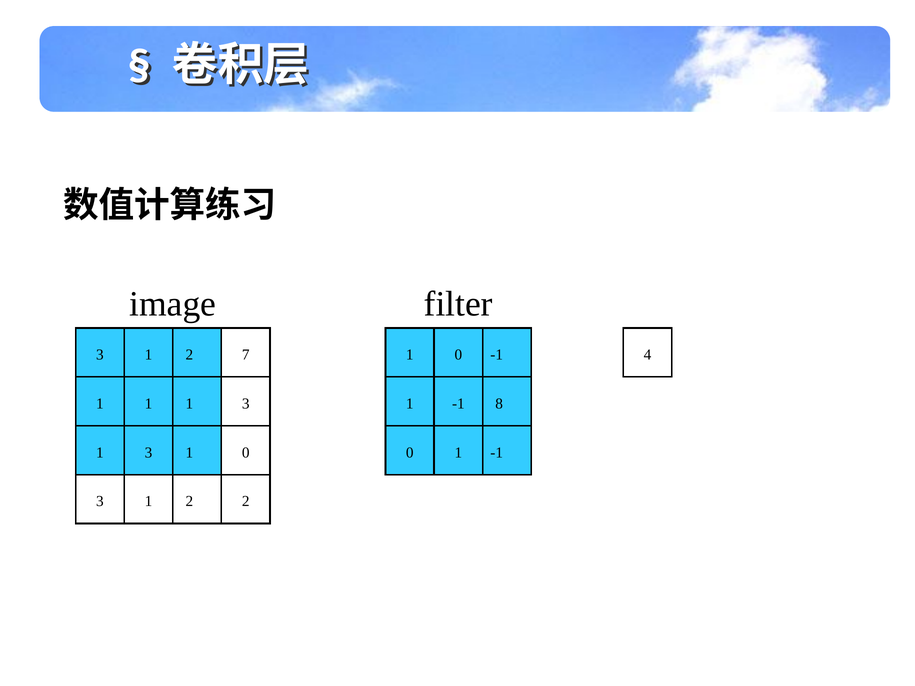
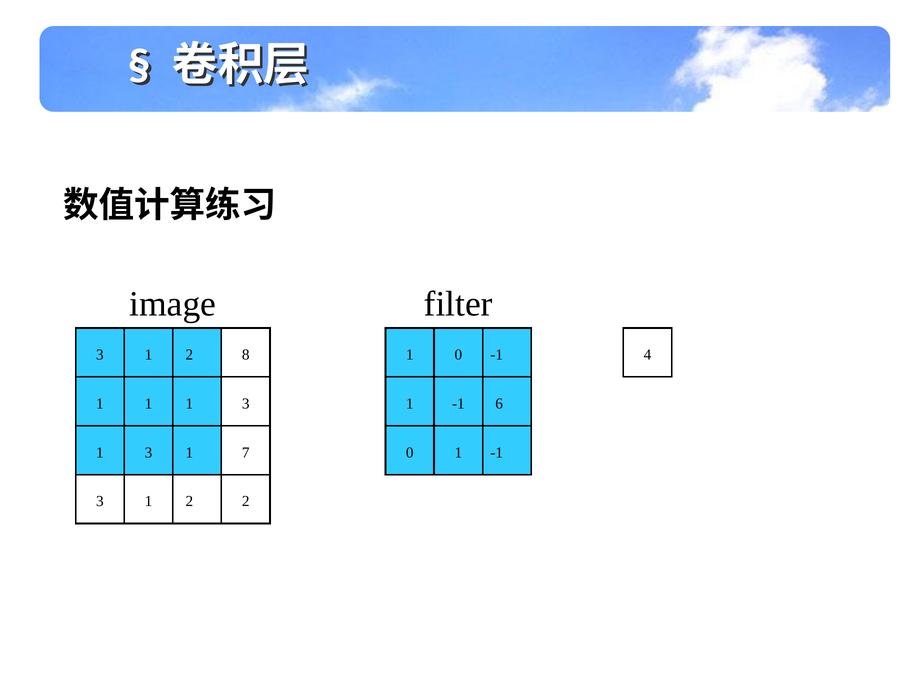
7: 7 -> 8 (246, 355)
8: 8 -> 6 (499, 404)
3 1 0: 0 -> 7 (246, 453)
